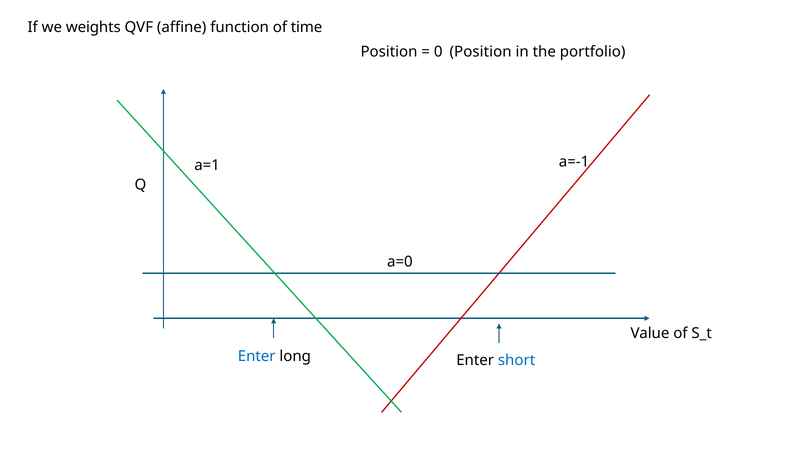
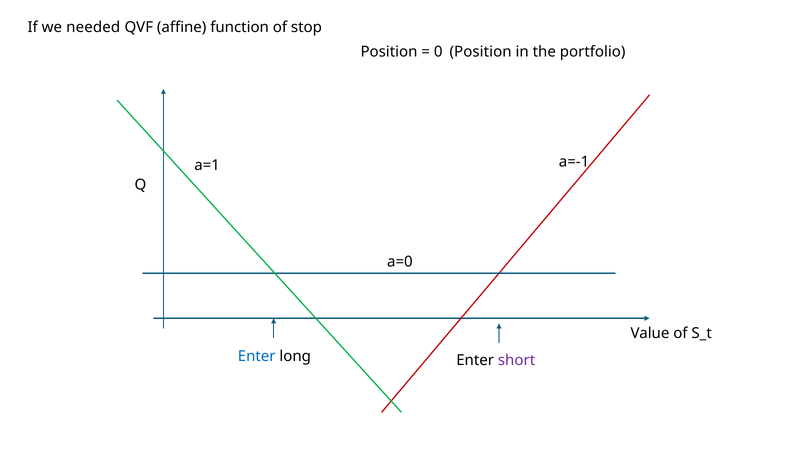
weights: weights -> needed (93, 27)
time: time -> stop (306, 27)
short colour: blue -> purple (517, 361)
